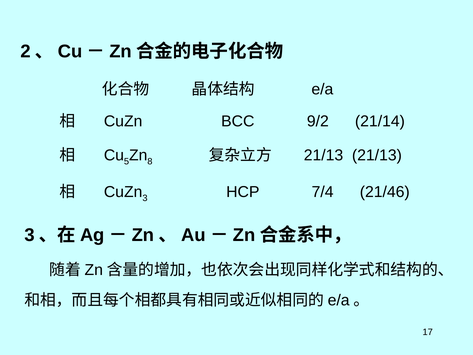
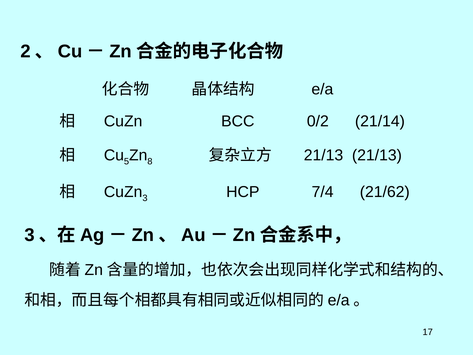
9/2: 9/2 -> 0/2 (318, 121)
21/46: 21/46 -> 21/62 (385, 192)
